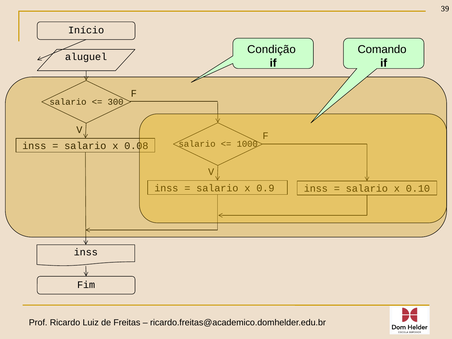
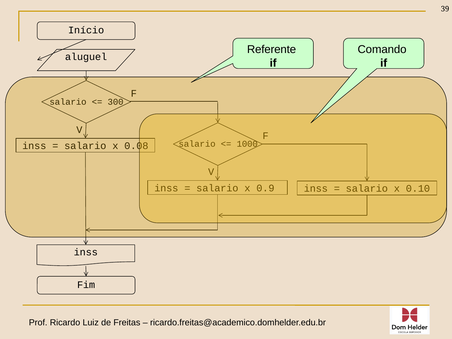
Condição: Condição -> Referente (272, 49)
